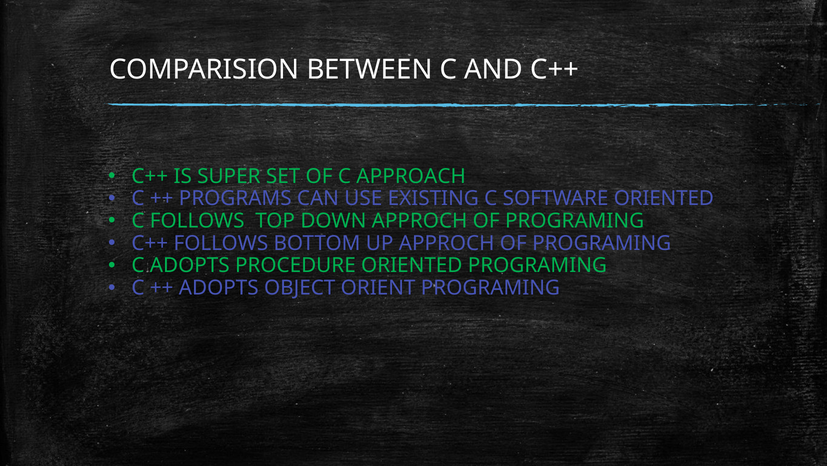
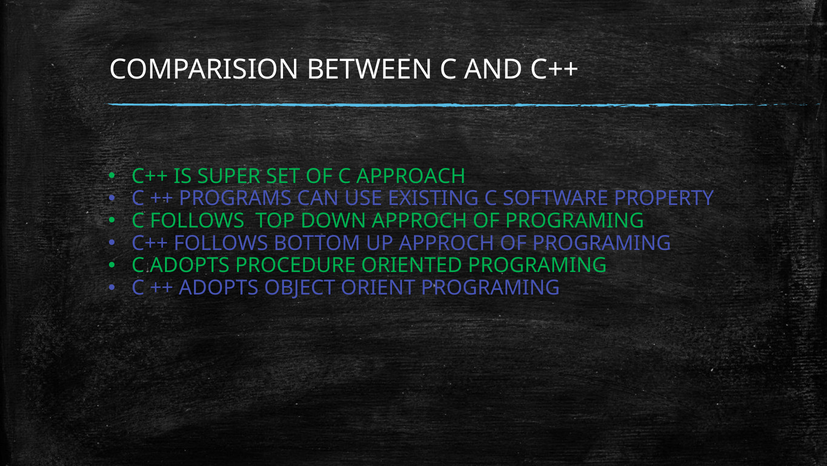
SOFTWARE ORIENTED: ORIENTED -> PROPERTY (664, 198)
